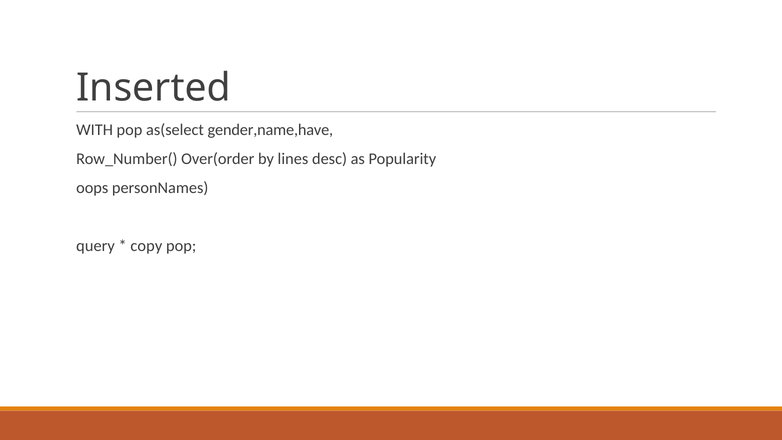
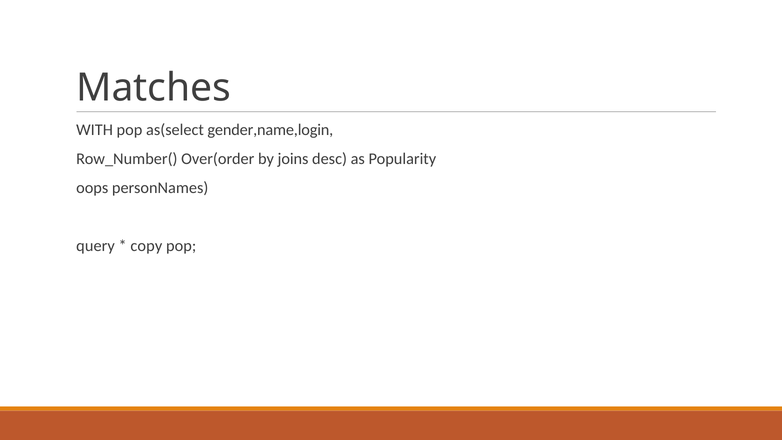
Inserted: Inserted -> Matches (154, 88)
gender,name,have: gender,name,have -> gender,name,login (270, 130)
lines: lines -> joins (293, 159)
